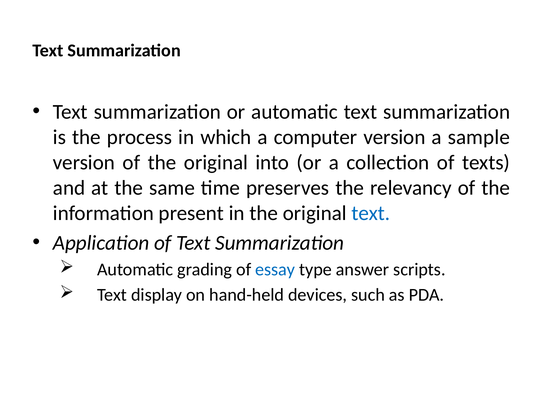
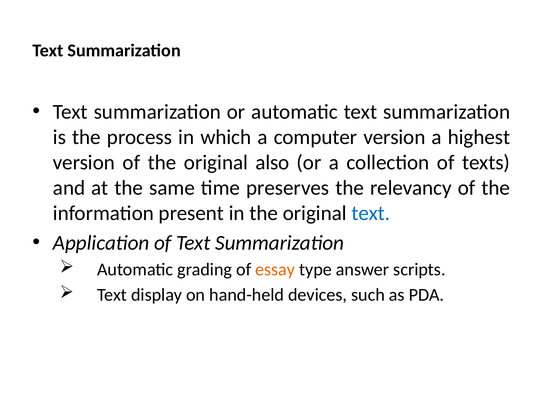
sample: sample -> highest (479, 137)
into: into -> also (272, 163)
essay colour: blue -> orange (275, 270)
